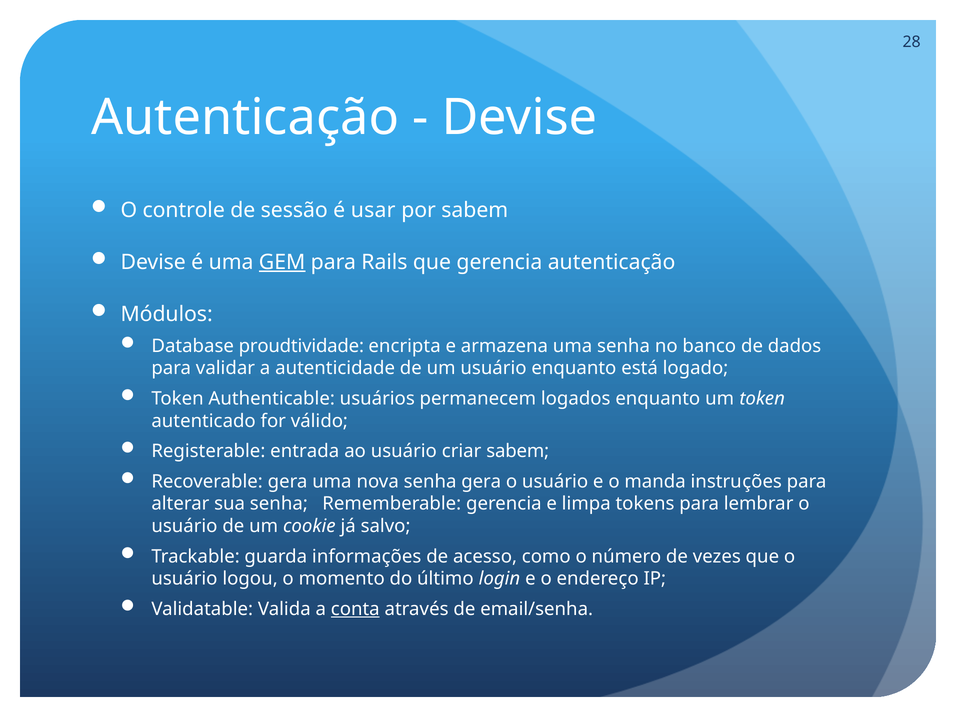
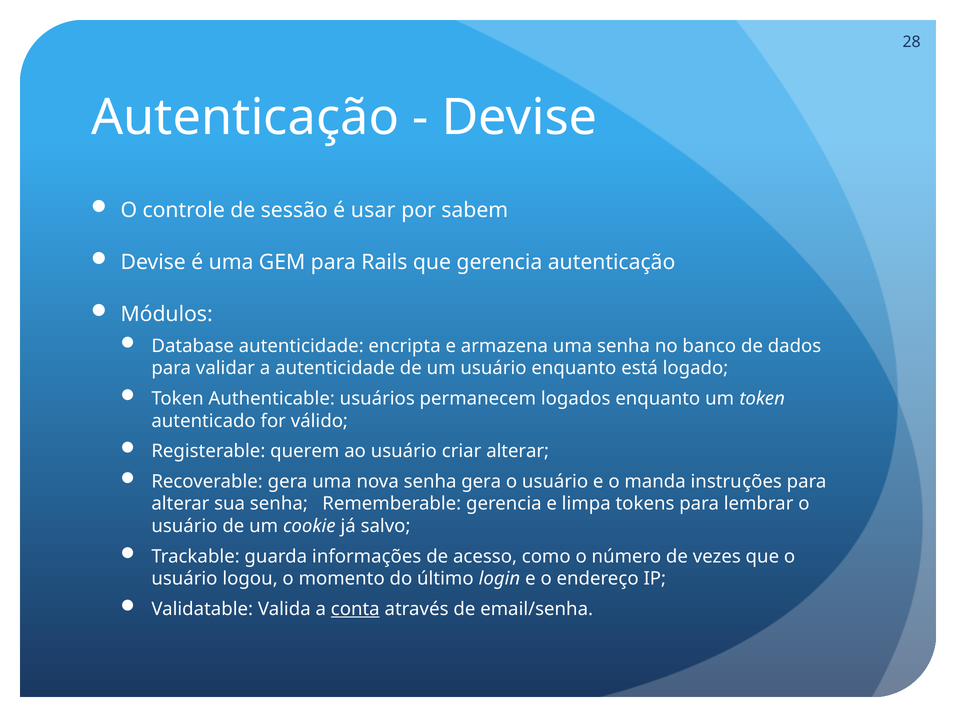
GEM underline: present -> none (282, 262)
Database proudtividade: proudtividade -> autenticidade (301, 346)
entrada: entrada -> querem (305, 451)
criar sabem: sabem -> alterar (518, 451)
